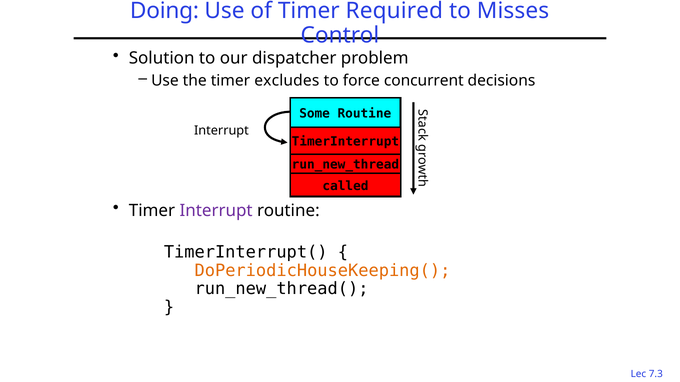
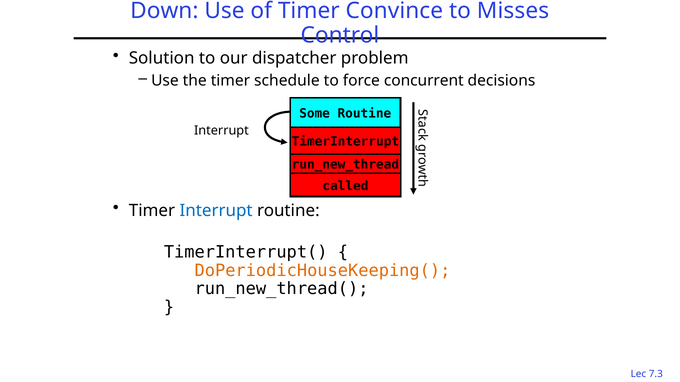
Doing: Doing -> Down (164, 11)
Required: Required -> Convince (394, 11)
excludes: excludes -> schedule (287, 81)
Interrupt colour: purple -> blue (216, 211)
